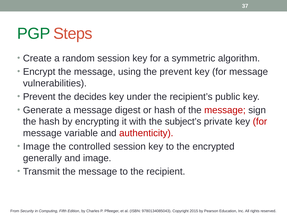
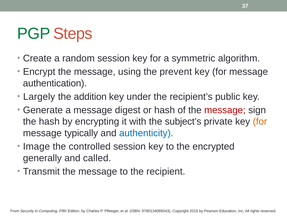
vulnerabilities: vulnerabilities -> authentication (55, 83)
Prevent: Prevent -> Largely (39, 96)
decides: decides -> addition (90, 96)
for colour: red -> orange (260, 121)
variable: variable -> typically (81, 133)
authenticity colour: red -> blue (146, 133)
and image: image -> called (97, 158)
